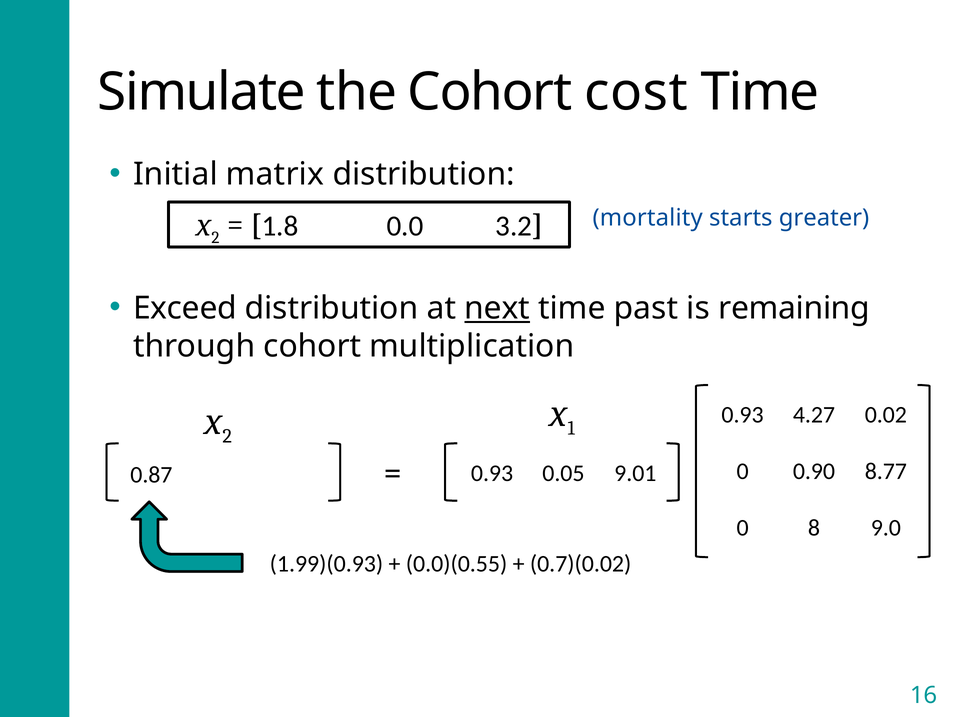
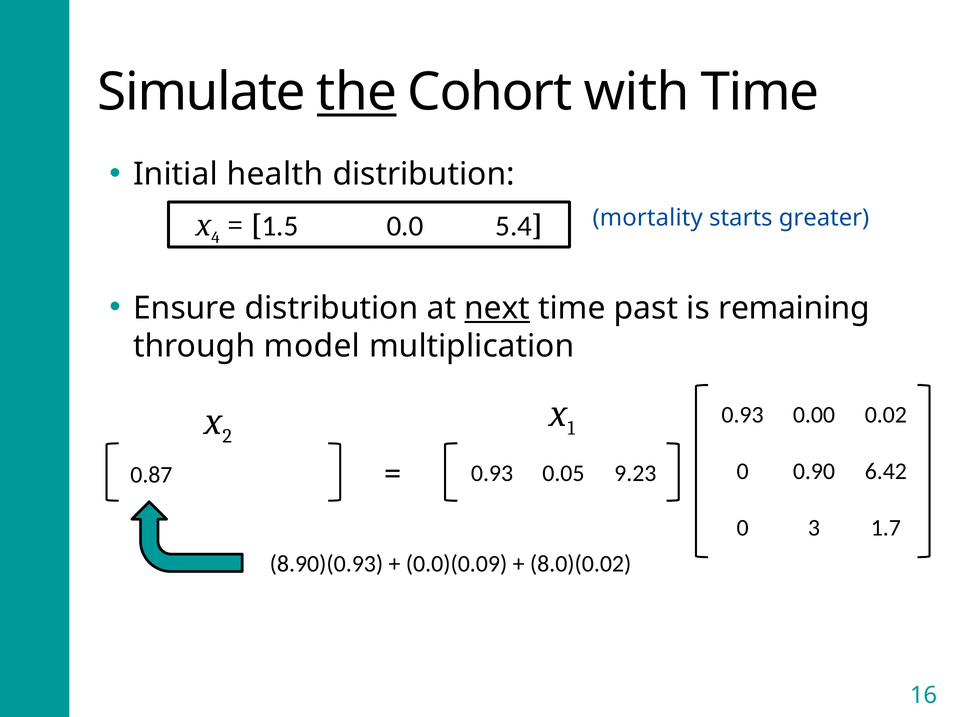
the underline: none -> present (357, 92)
cost: cost -> with (637, 92)
matrix: matrix -> health (275, 174)
2: 2 -> 4 (215, 238)
1.8: 1.8 -> 1.5 (280, 226)
3.2: 3.2 -> 5.4 (514, 226)
Exceed: Exceed -> Ensure (185, 308)
through cohort: cohort -> model (312, 346)
4.27: 4.27 -> 0.00 (814, 415)
8.77: 8.77 -> 6.42 (886, 471)
9.01: 9.01 -> 9.23 (635, 473)
8: 8 -> 3 (814, 528)
9.0: 9.0 -> 1.7 (886, 528)
1.99)(0.93: 1.99)(0.93 -> 8.90)(0.93 (326, 564)
0.0)(0.55: 0.0)(0.55 -> 0.0)(0.09 (457, 564)
0.7)(0.02: 0.7)(0.02 -> 8.0)(0.02 (581, 564)
